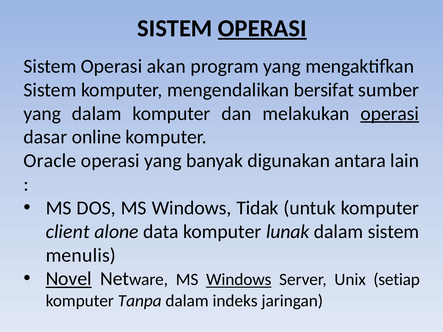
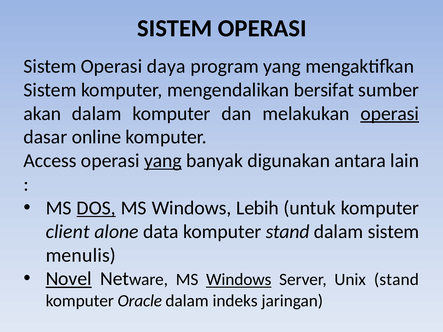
OPERASI underline: present -> none (262, 28)
akan: akan -> daya (166, 66)
yang: yang -> akan (42, 114)
Oracle: Oracle -> Access (50, 161)
yang underline: none -> present (163, 161)
DOS underline: none -> present (96, 208)
Tidak: Tidak -> Lebih (257, 208)
komputer lunak: lunak -> stand (288, 232)
Unix setiap: setiap -> stand (396, 280)
Tanpa: Tanpa -> Oracle (140, 301)
